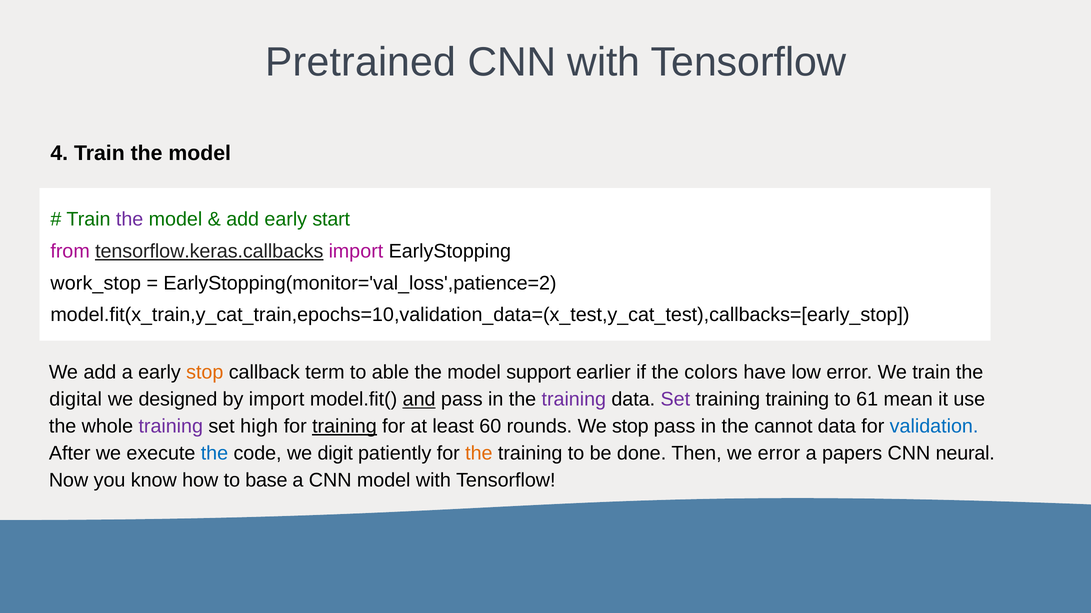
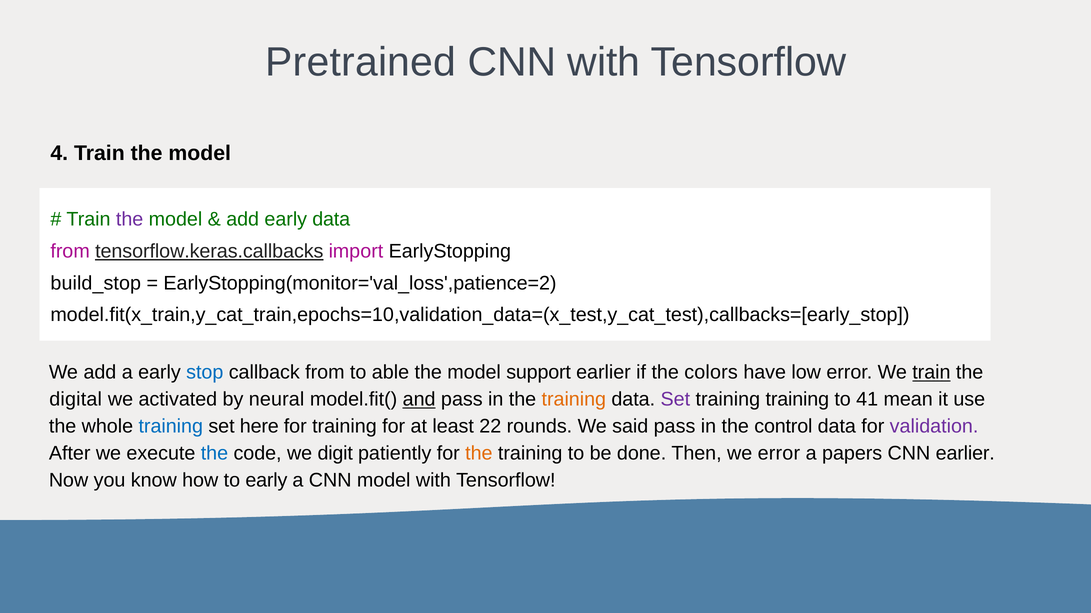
early start: start -> data (331, 220)
work_stop: work_stop -> build_stop (96, 283)
stop colour: orange -> blue (205, 373)
callback term: term -> from (325, 373)
train underline: none -> present (931, 373)
designed: designed -> activated (178, 400)
by import: import -> neural (277, 400)
training colour: purple -> orange (574, 400)
61: 61 -> 41 (867, 400)
training colour: purple -> blue (171, 427)
high: high -> here (259, 427)
training underline: present -> none (344, 427)
60: 60 -> 22 (490, 427)
We stop: stop -> said (630, 427)
cannot: cannot -> control (783, 427)
validation colour: blue -> purple (934, 427)
CNN neural: neural -> earlier (965, 454)
to base: base -> early (266, 481)
